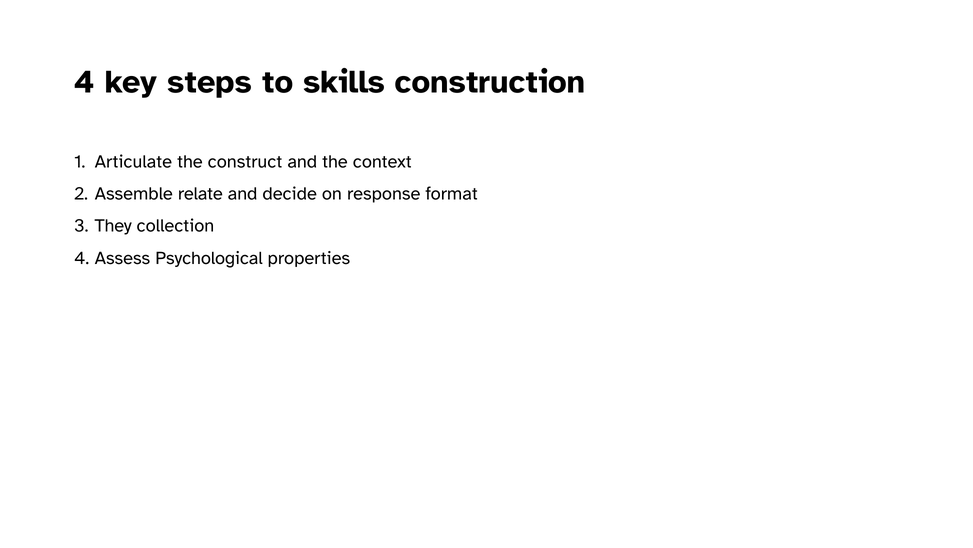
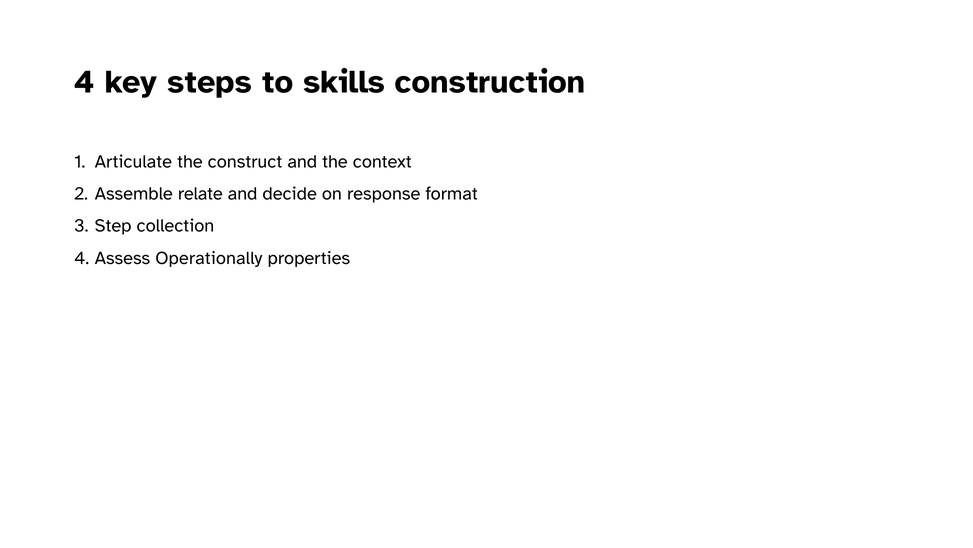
They: They -> Step (113, 226)
Psychological: Psychological -> Operationally (209, 258)
